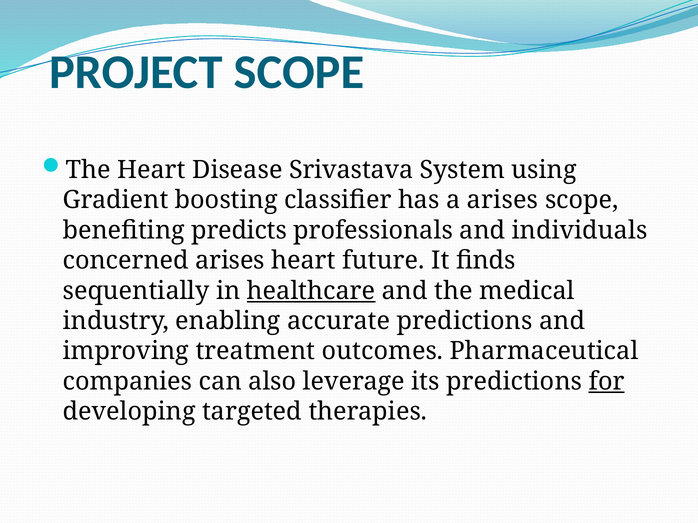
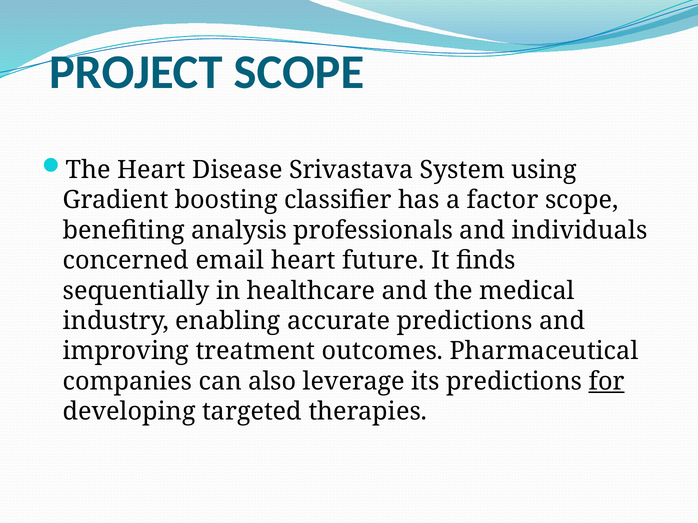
a arises: arises -> factor (503, 200)
predicts: predicts -> analysis (239, 231)
concerned arises: arises -> email (230, 261)
healthcare underline: present -> none (311, 291)
